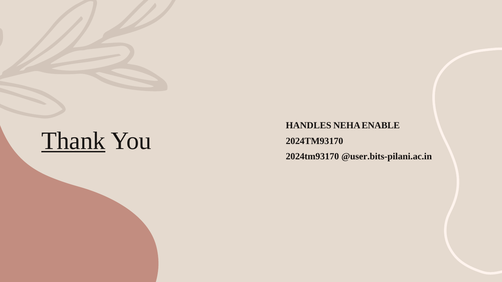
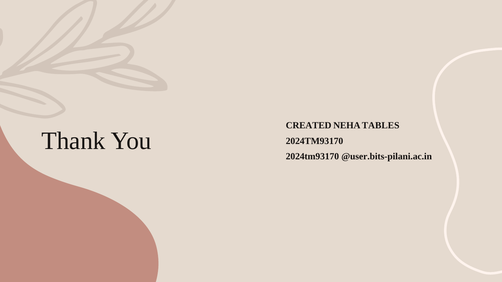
HANDLES: HANDLES -> CREATED (309, 126)
ENABLE: ENABLE -> TABLES (381, 126)
Thank underline: present -> none (73, 141)
